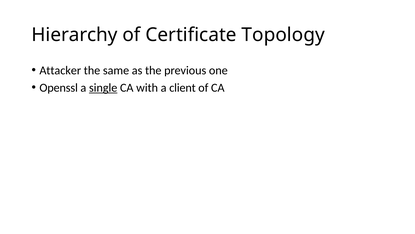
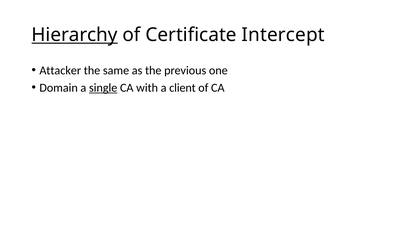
Hierarchy underline: none -> present (75, 35)
Topology: Topology -> Intercept (283, 35)
Openssl: Openssl -> Domain (59, 88)
